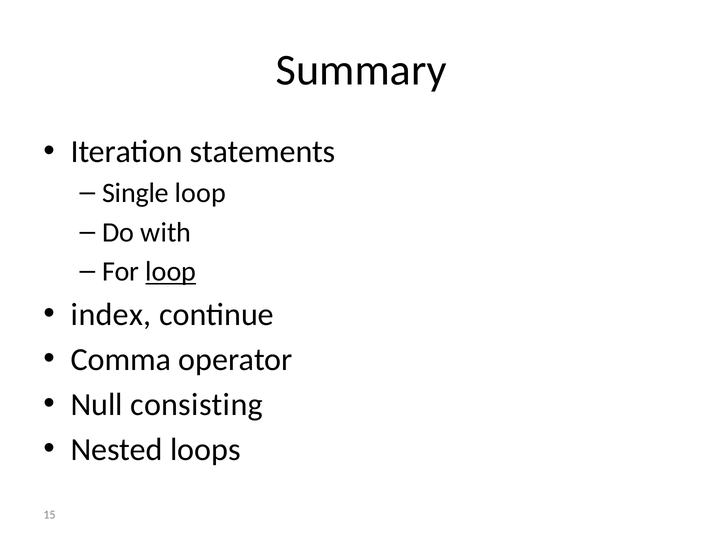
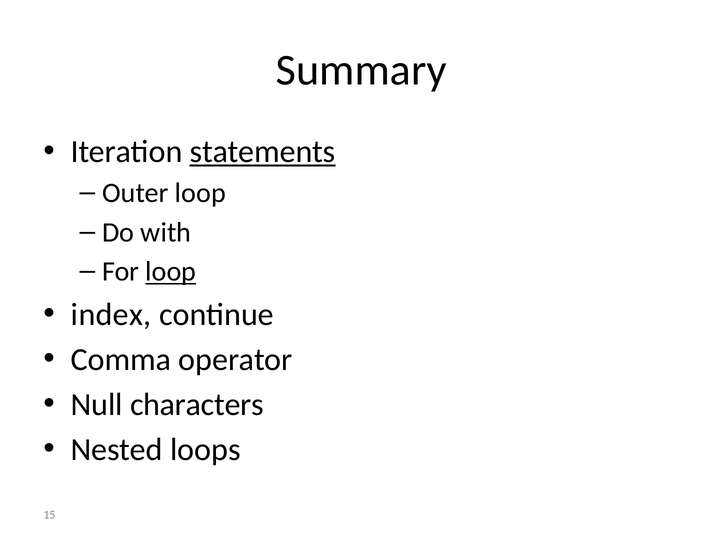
statements underline: none -> present (263, 152)
Single: Single -> Outer (135, 193)
consisting: consisting -> characters (197, 405)
